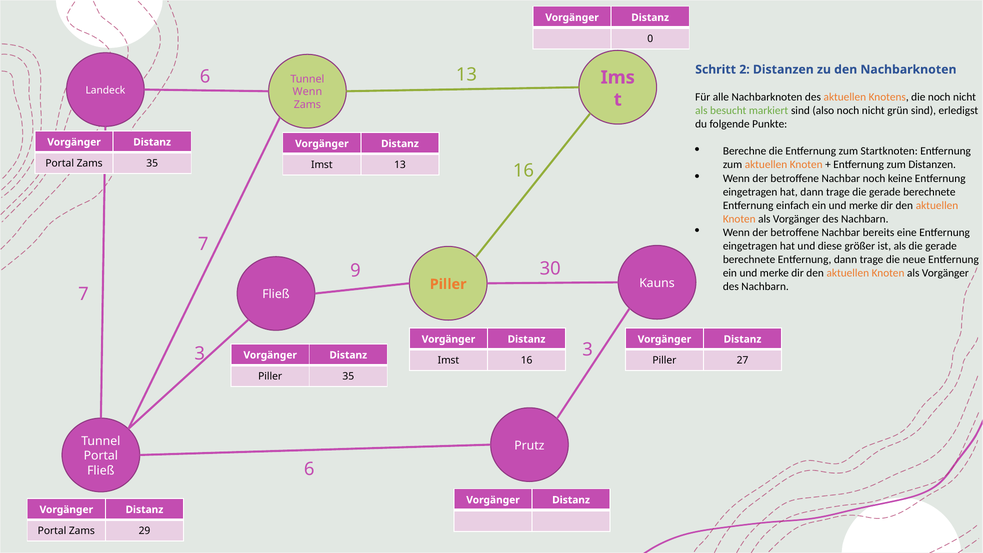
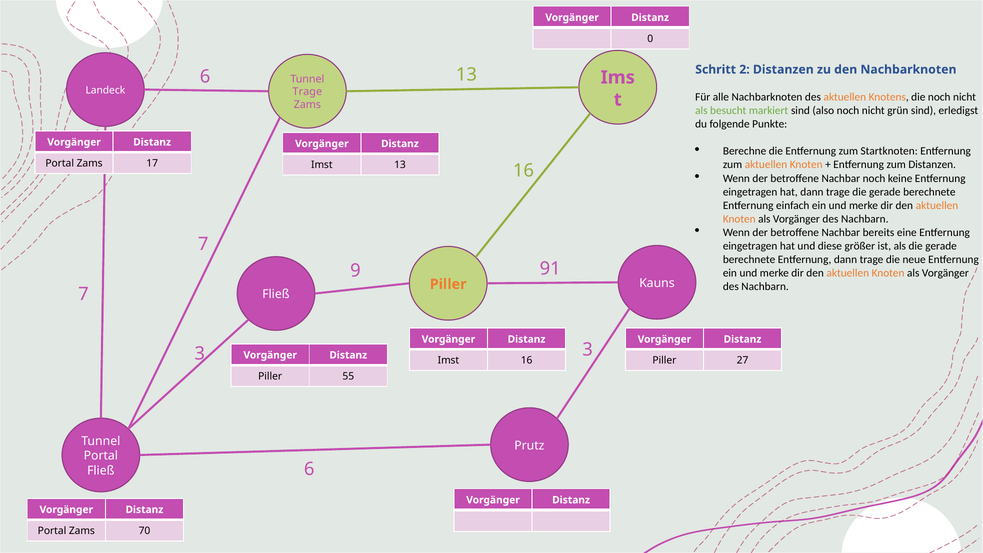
Wenn: Wenn -> Trage (307, 92)
Zams 35: 35 -> 17 (152, 163)
30: 30 -> 91 (550, 268)
Piller 35: 35 -> 55 (348, 376)
29: 29 -> 70 (144, 531)
